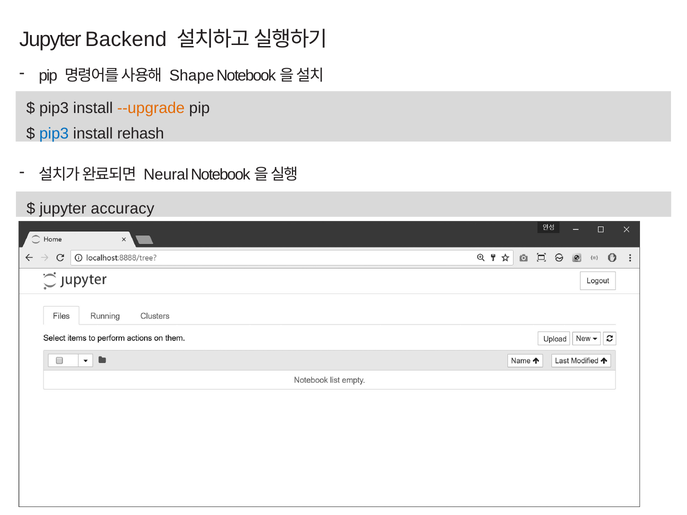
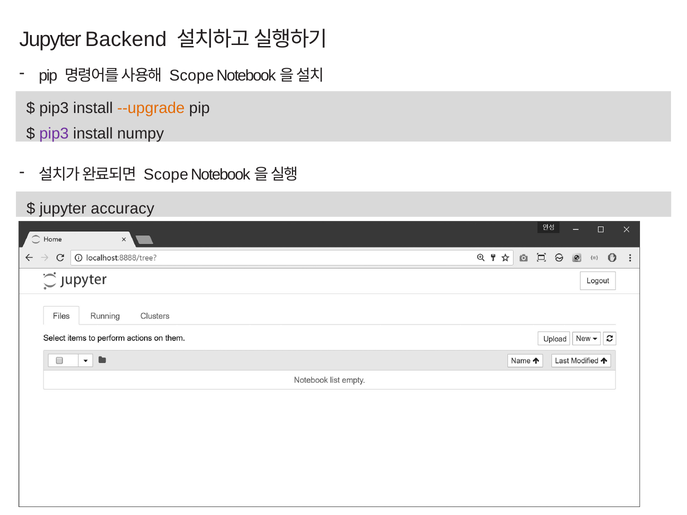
Shape: Shape -> Scope (192, 75)
pip3 colour: blue -> purple (54, 133)
rehash: rehash -> numpy (141, 133)
Neural: Neural -> Scope (166, 175)
